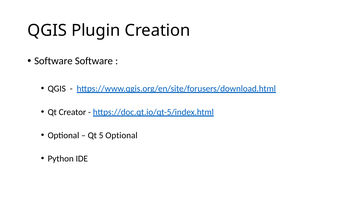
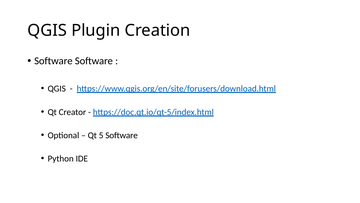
5 Optional: Optional -> Software (122, 135)
